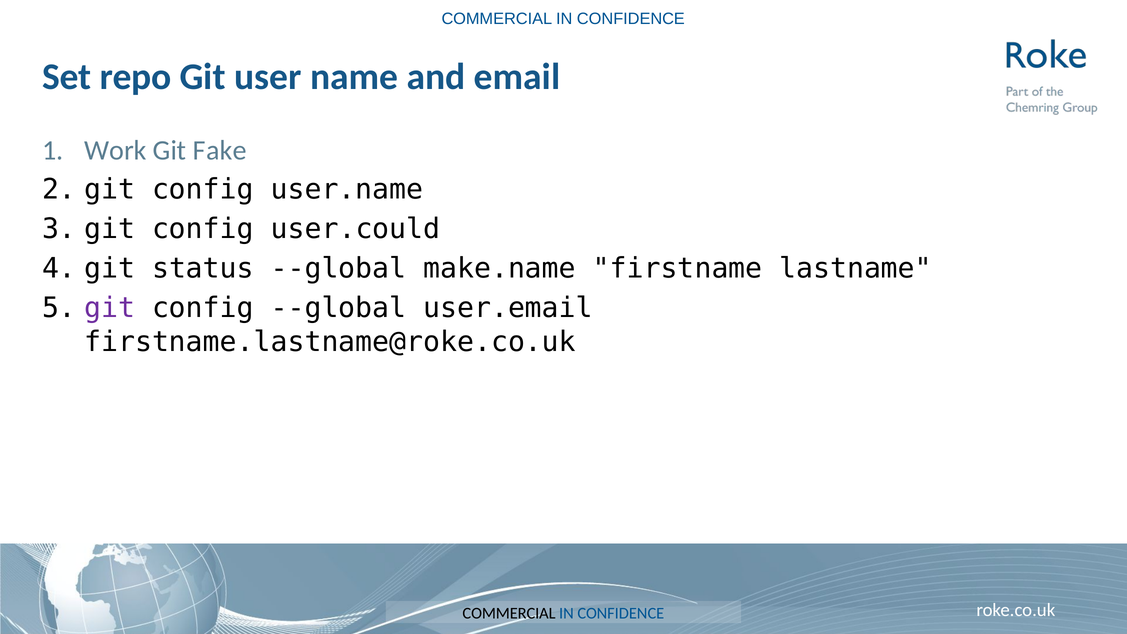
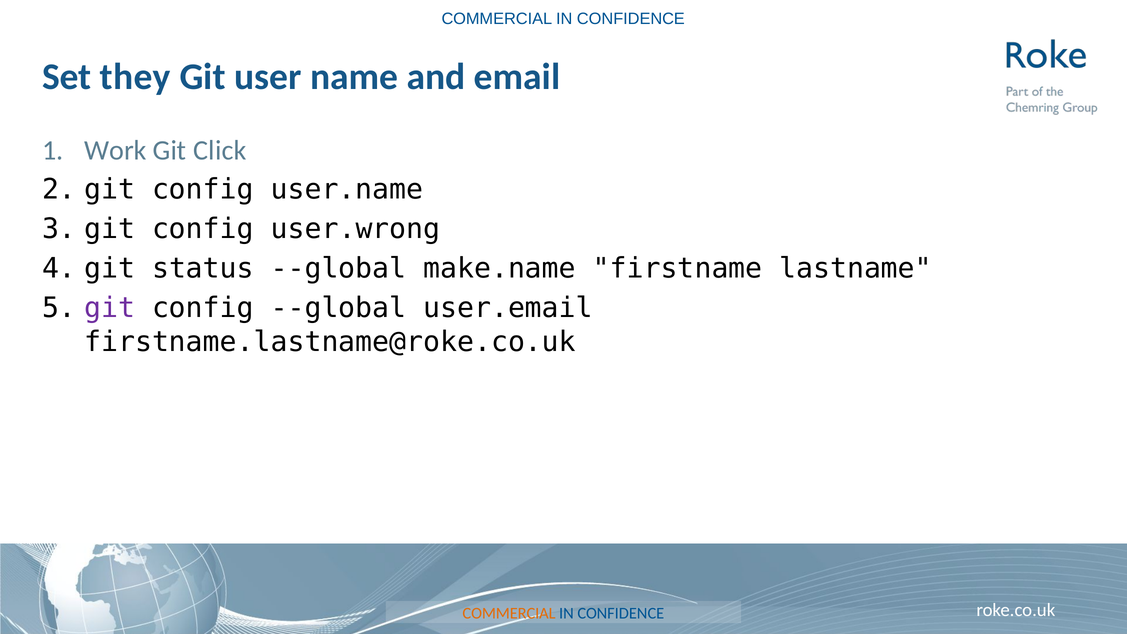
repo: repo -> they (135, 77)
Fake: Fake -> Click (220, 150)
user.could: user.could -> user.wrong (356, 229)
COMMERCIAL colour: black -> orange (509, 613)
